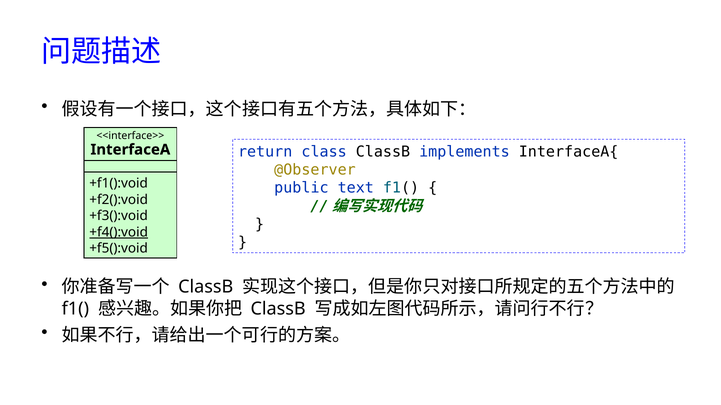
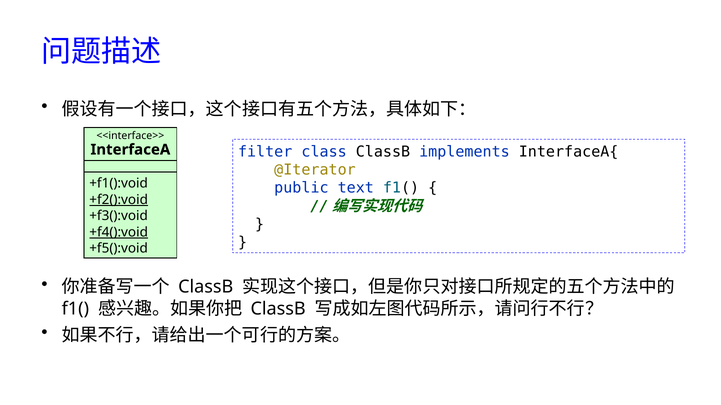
return: return -> filter (265, 152)
@Observer: @Observer -> @Iterator (315, 170)
+f2():void underline: none -> present (119, 200)
